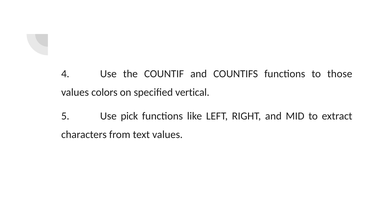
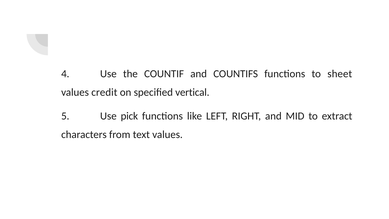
those: those -> sheet (340, 74)
colors: colors -> credit (104, 92)
